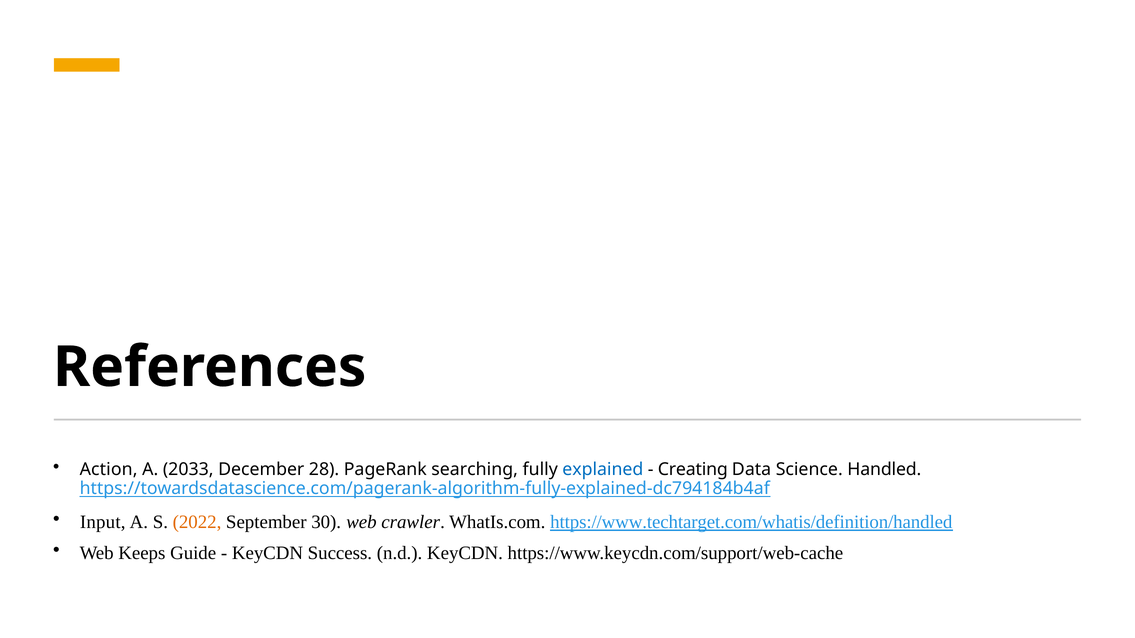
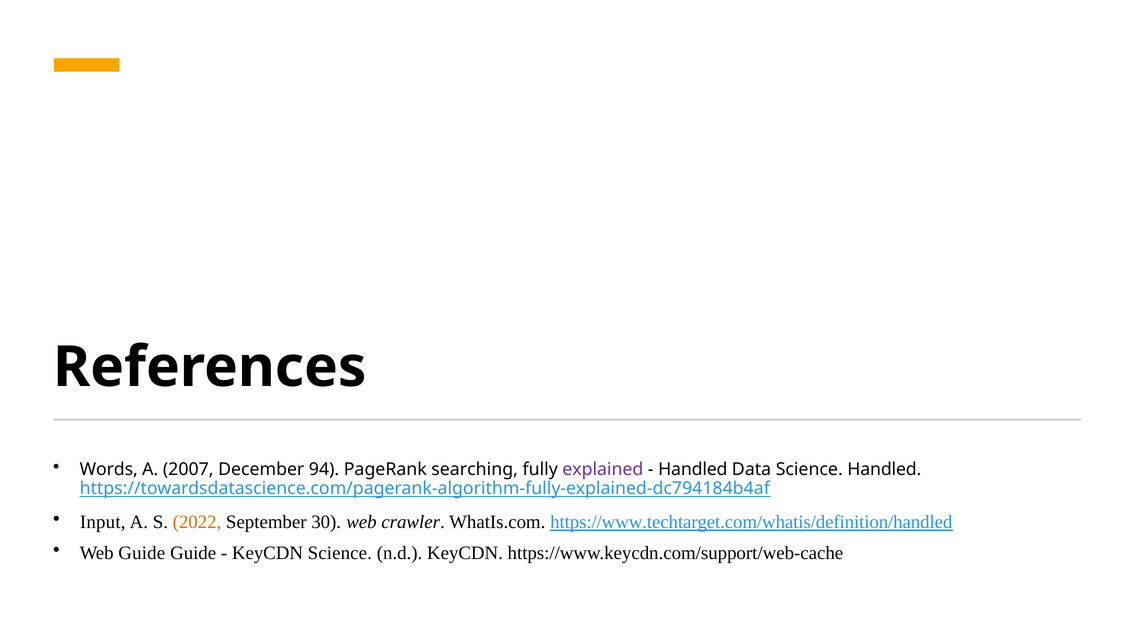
Action: Action -> Words (109, 470)
2033: 2033 -> 2007 (188, 470)
28: 28 -> 94 (324, 470)
explained colour: blue -> purple (603, 470)
Creating: Creating -> Handled (693, 470)
Web Keeps: Keeps -> Guide (142, 553)
KeyCDN Success: Success -> Science (340, 553)
